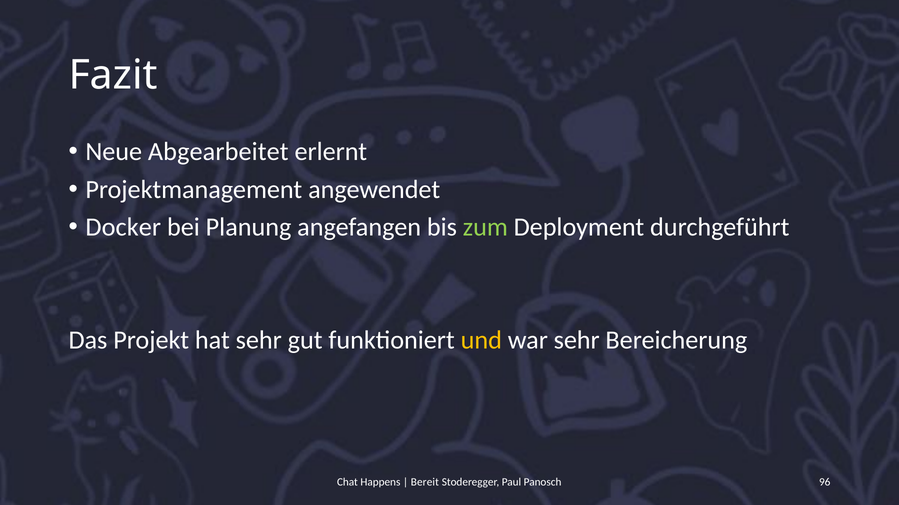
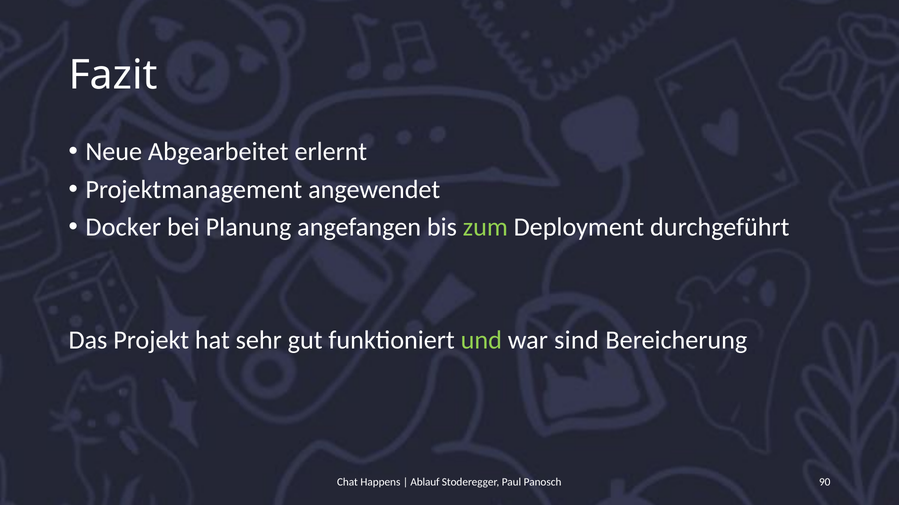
und colour: yellow -> light green (481, 340)
war sehr: sehr -> sind (577, 340)
Bereit: Bereit -> Ablauf (425, 483)
96: 96 -> 90 (825, 483)
